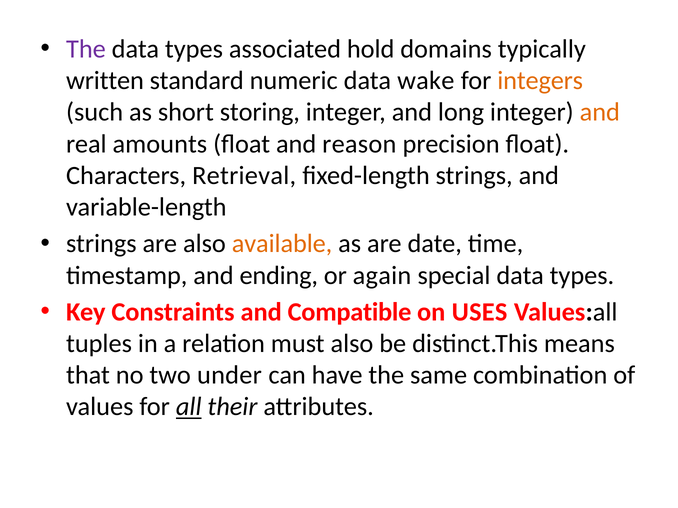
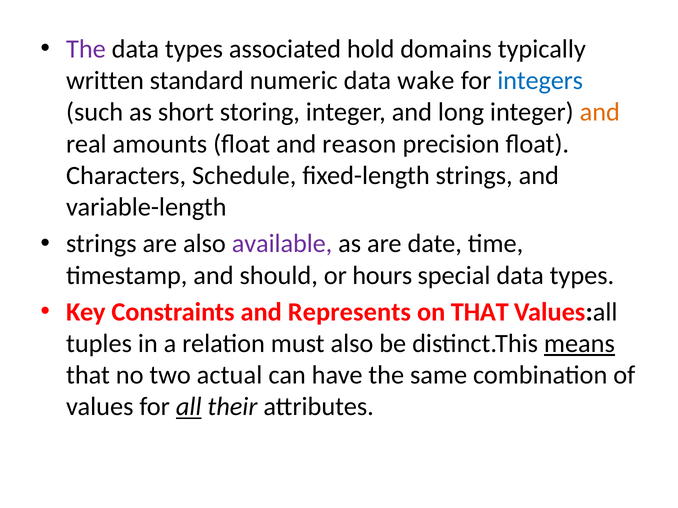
integers colour: orange -> blue (540, 81)
Retrieval: Retrieval -> Schedule (244, 176)
available colour: orange -> purple (282, 244)
ending: ending -> should (279, 276)
again: again -> hours (382, 276)
Compatible: Compatible -> Represents (349, 312)
on USES: USES -> THAT (480, 312)
means underline: none -> present (579, 344)
under: under -> actual (230, 376)
